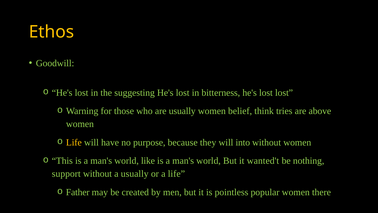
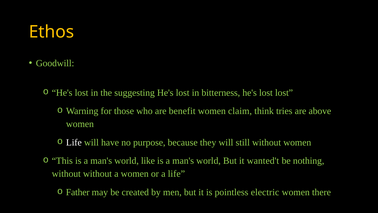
are usually: usually -> benefit (182, 111)
belief: belief -> claim (240, 111)
Life colour: yellow -> white (74, 142)
into: into -> still (243, 142)
support: support -> without (66, 174)
a usually: usually -> women (135, 174)
popular: popular -> electric (265, 192)
